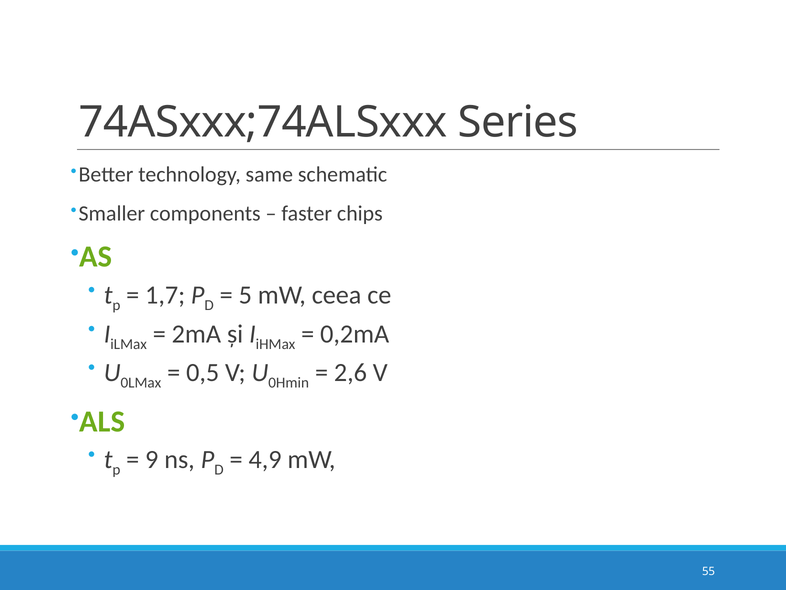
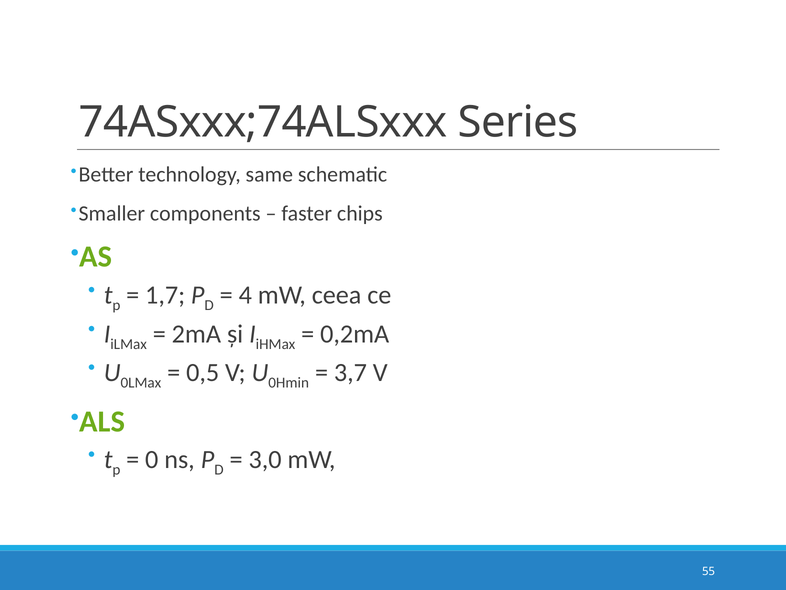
5: 5 -> 4 (245, 295)
2,6: 2,6 -> 3,7 (350, 372)
9: 9 -> 0 (152, 459)
4,9: 4,9 -> 3,0 (265, 459)
